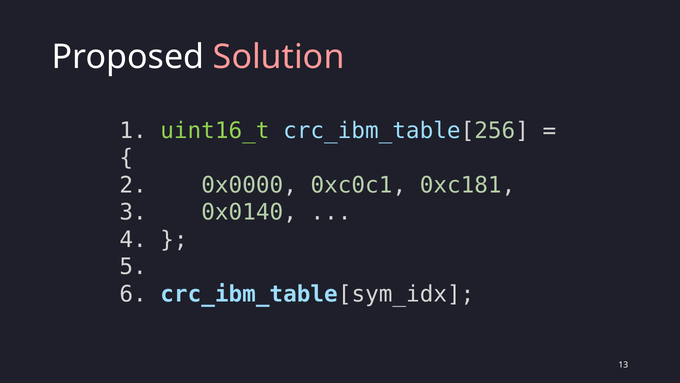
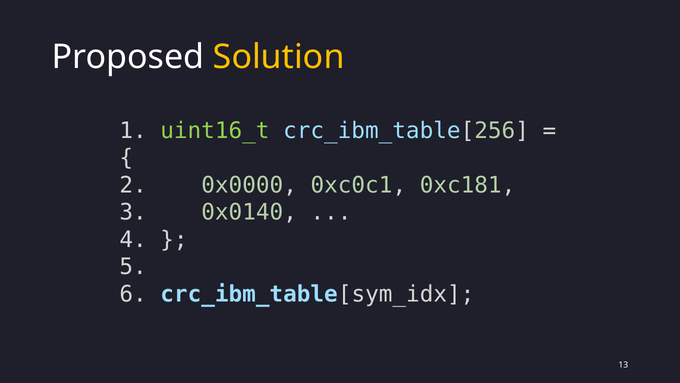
Solution colour: pink -> yellow (279, 57)
